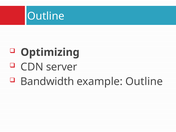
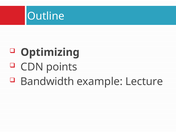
server: server -> points (62, 67)
example Outline: Outline -> Lecture (144, 82)
